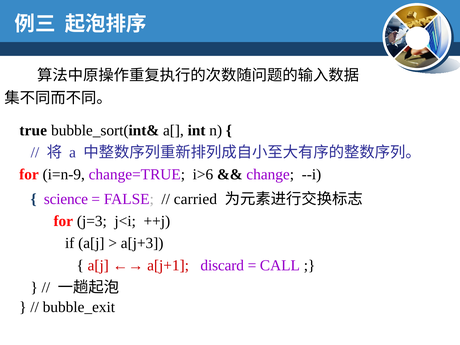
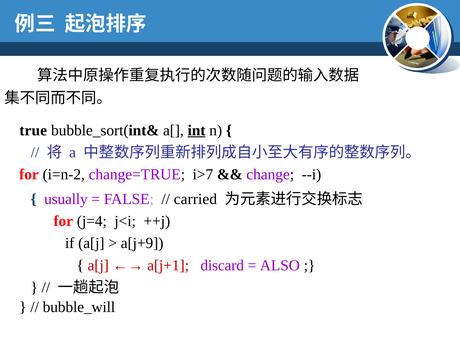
int underline: none -> present (197, 130)
i=n-9: i=n-9 -> i=n-2 (64, 174)
i>6: i>6 -> i>7 (203, 174)
science: science -> usually (66, 199)
j=3: j=3 -> j=4 (92, 221)
a[j+3: a[j+3 -> a[j+9 (142, 243)
CALL: CALL -> ALSO (280, 265)
bubble_exit: bubble_exit -> bubble_will (79, 307)
